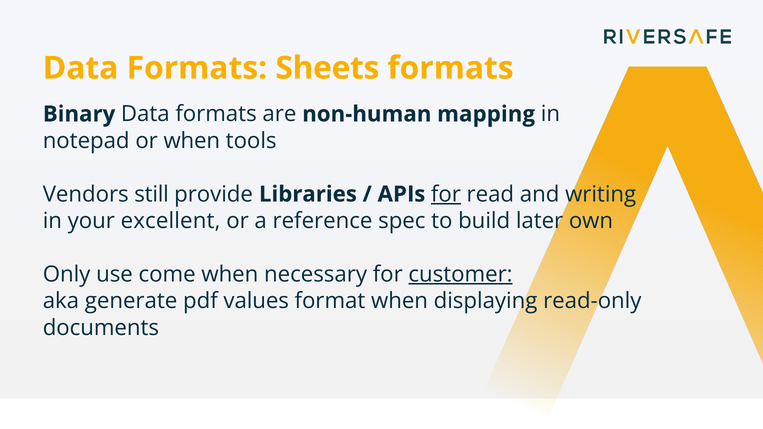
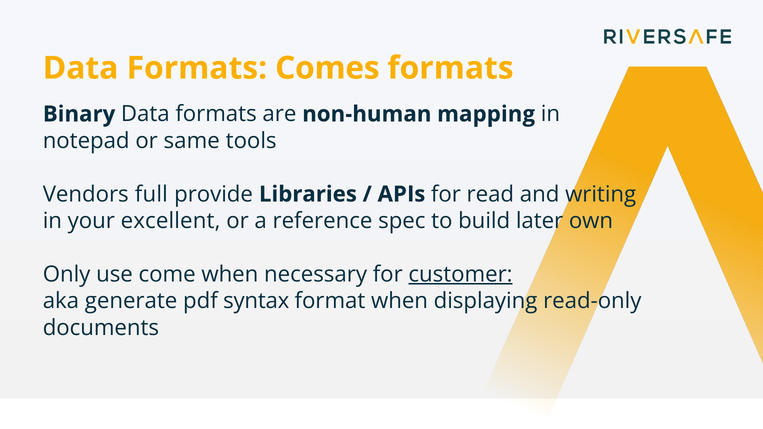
Sheets: Sheets -> Comes (327, 68)
or when: when -> same (192, 141)
still: still -> full (151, 194)
for underline: present -> none (446, 194)
values: values -> syntax (256, 301)
